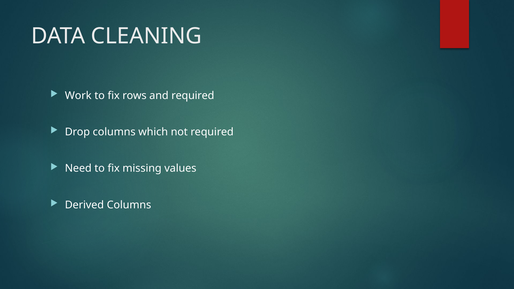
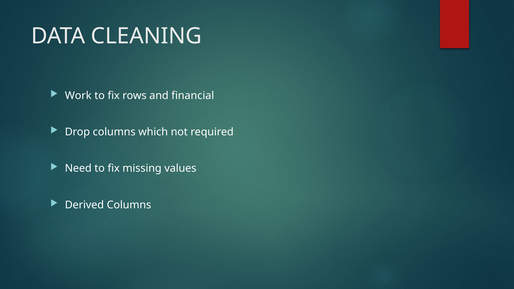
and required: required -> financial (193, 96)
